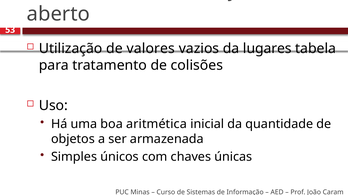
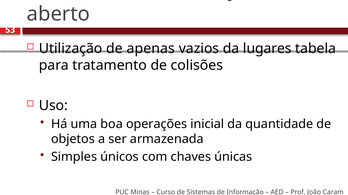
valores: valores -> apenas (151, 49)
aritmética: aritmética -> operações (157, 124)
